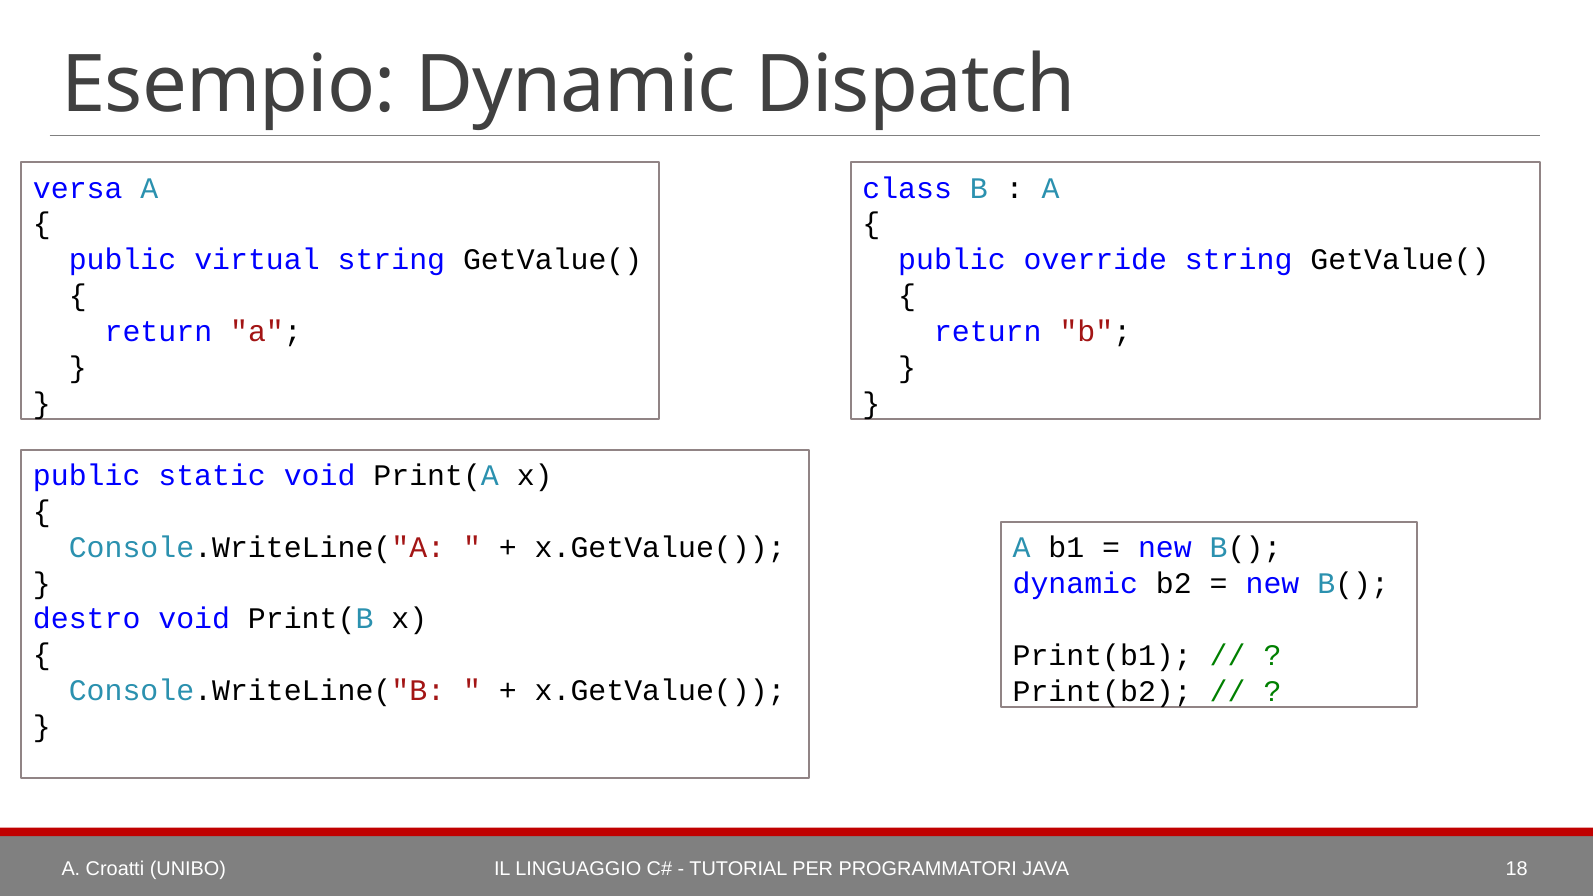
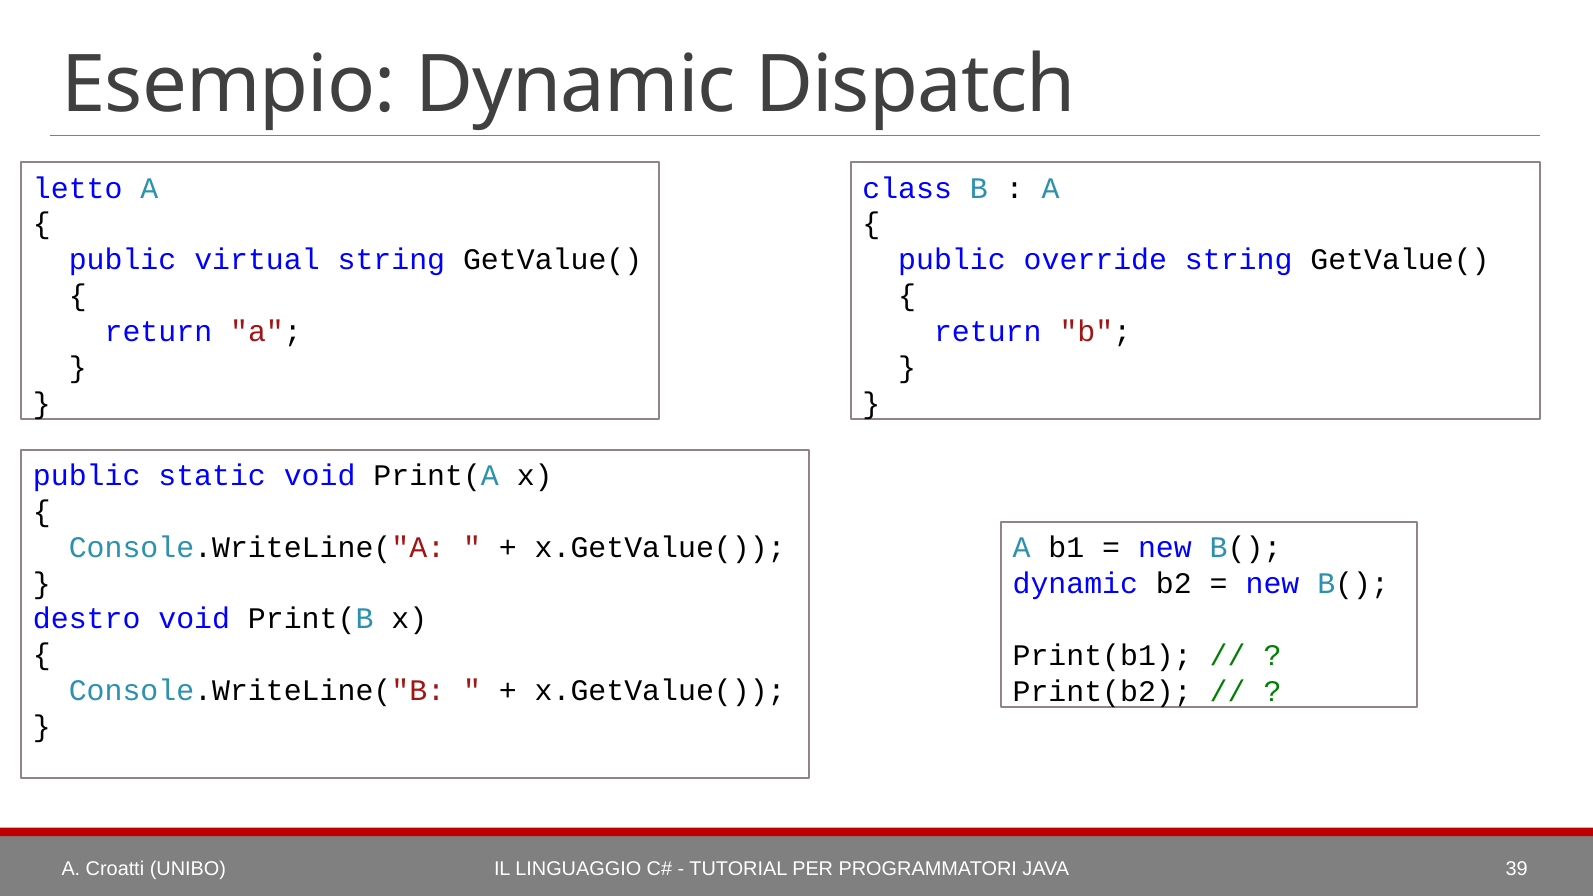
versa: versa -> letto (78, 188)
18: 18 -> 39 (1517, 869)
